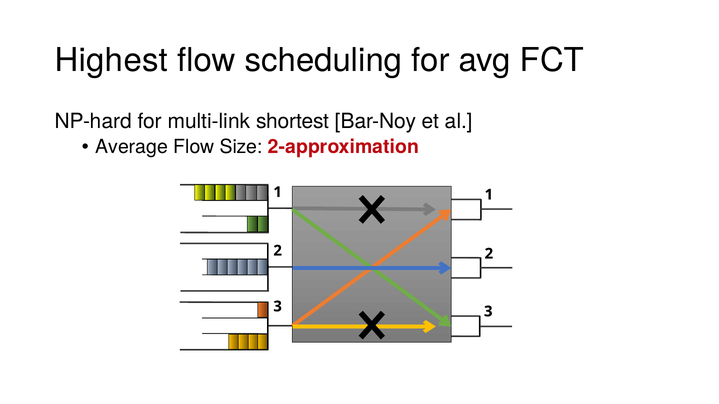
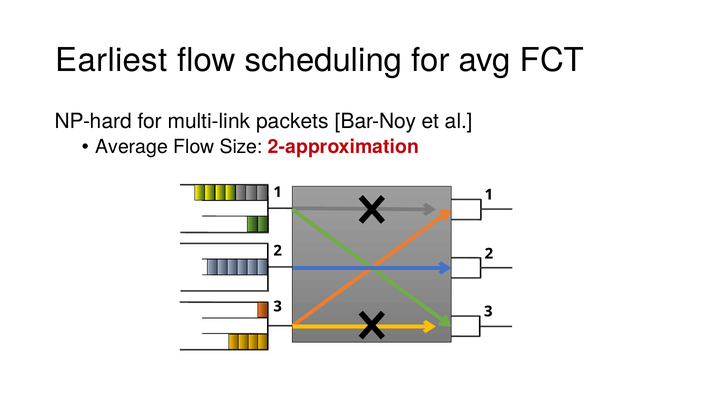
Highest: Highest -> Earliest (111, 60)
shortest: shortest -> packets (292, 122)
